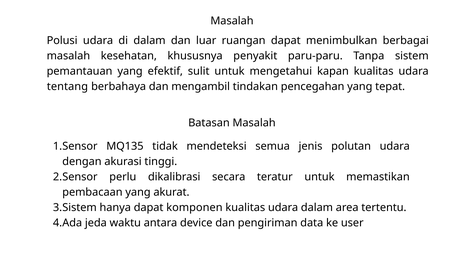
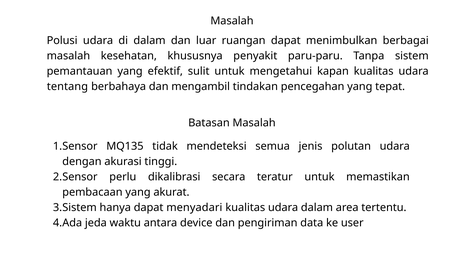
komponen: komponen -> menyadari (194, 207)
